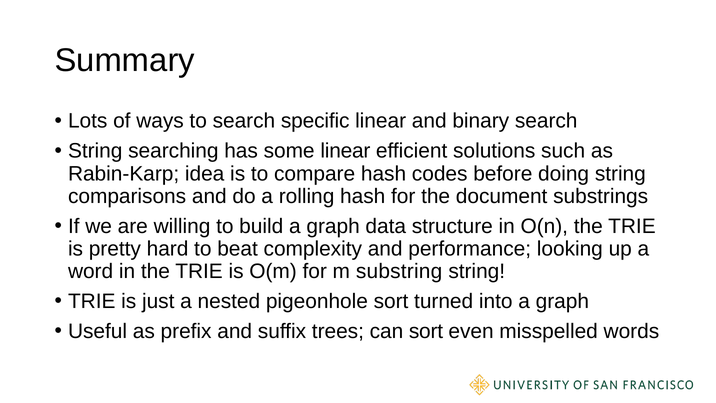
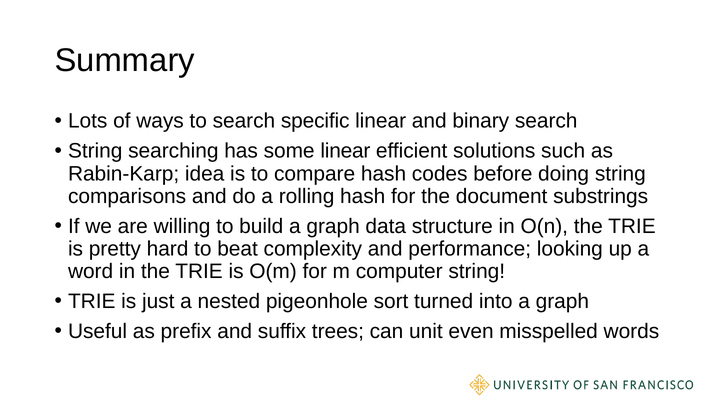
substring: substring -> computer (399, 271)
can sort: sort -> unit (426, 331)
